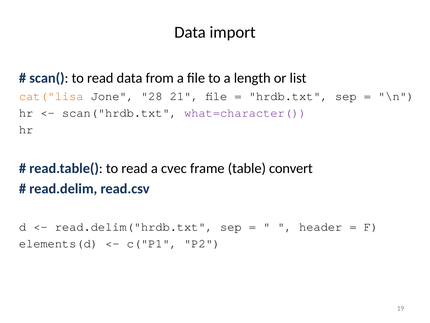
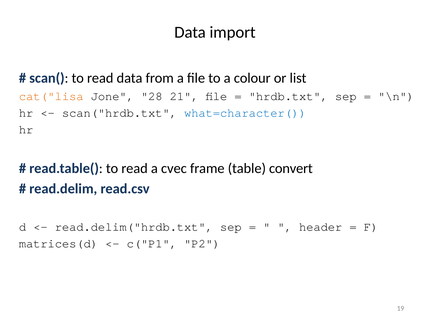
length: length -> colour (252, 78)
what=character( colour: purple -> blue (245, 113)
elements(d: elements(d -> matrices(d (58, 243)
